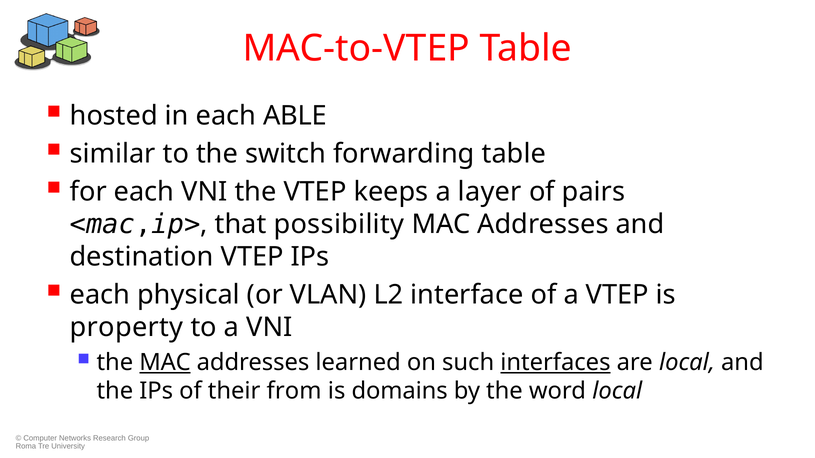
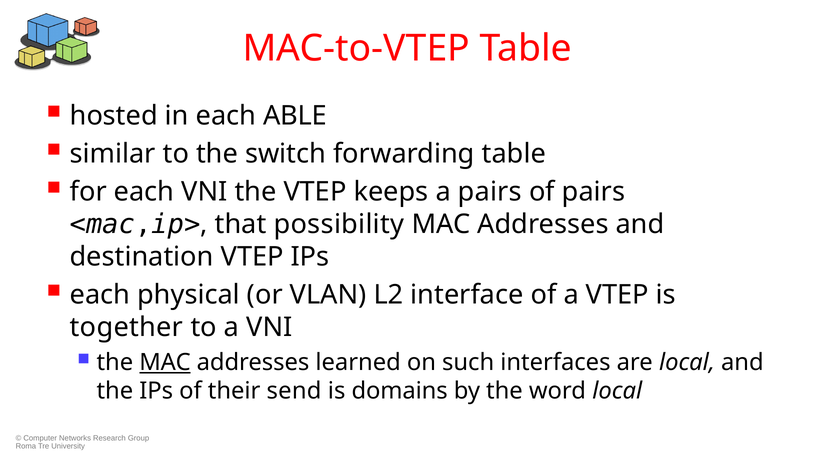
a layer: layer -> pairs (490, 192)
property: property -> together (127, 328)
interfaces underline: present -> none (555, 363)
from: from -> send (294, 391)
